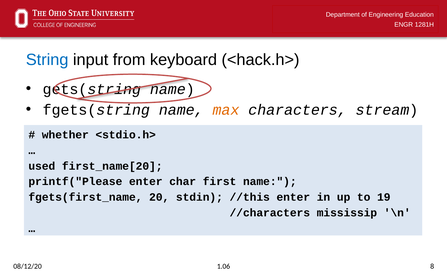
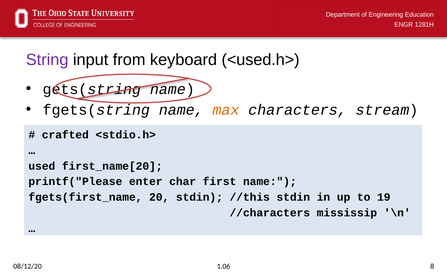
String colour: blue -> purple (47, 60)
<hack.h>: <hack.h> -> <used.h> (261, 60)
whether: whether -> crafted (65, 135)
//this enter: enter -> stdin (293, 198)
